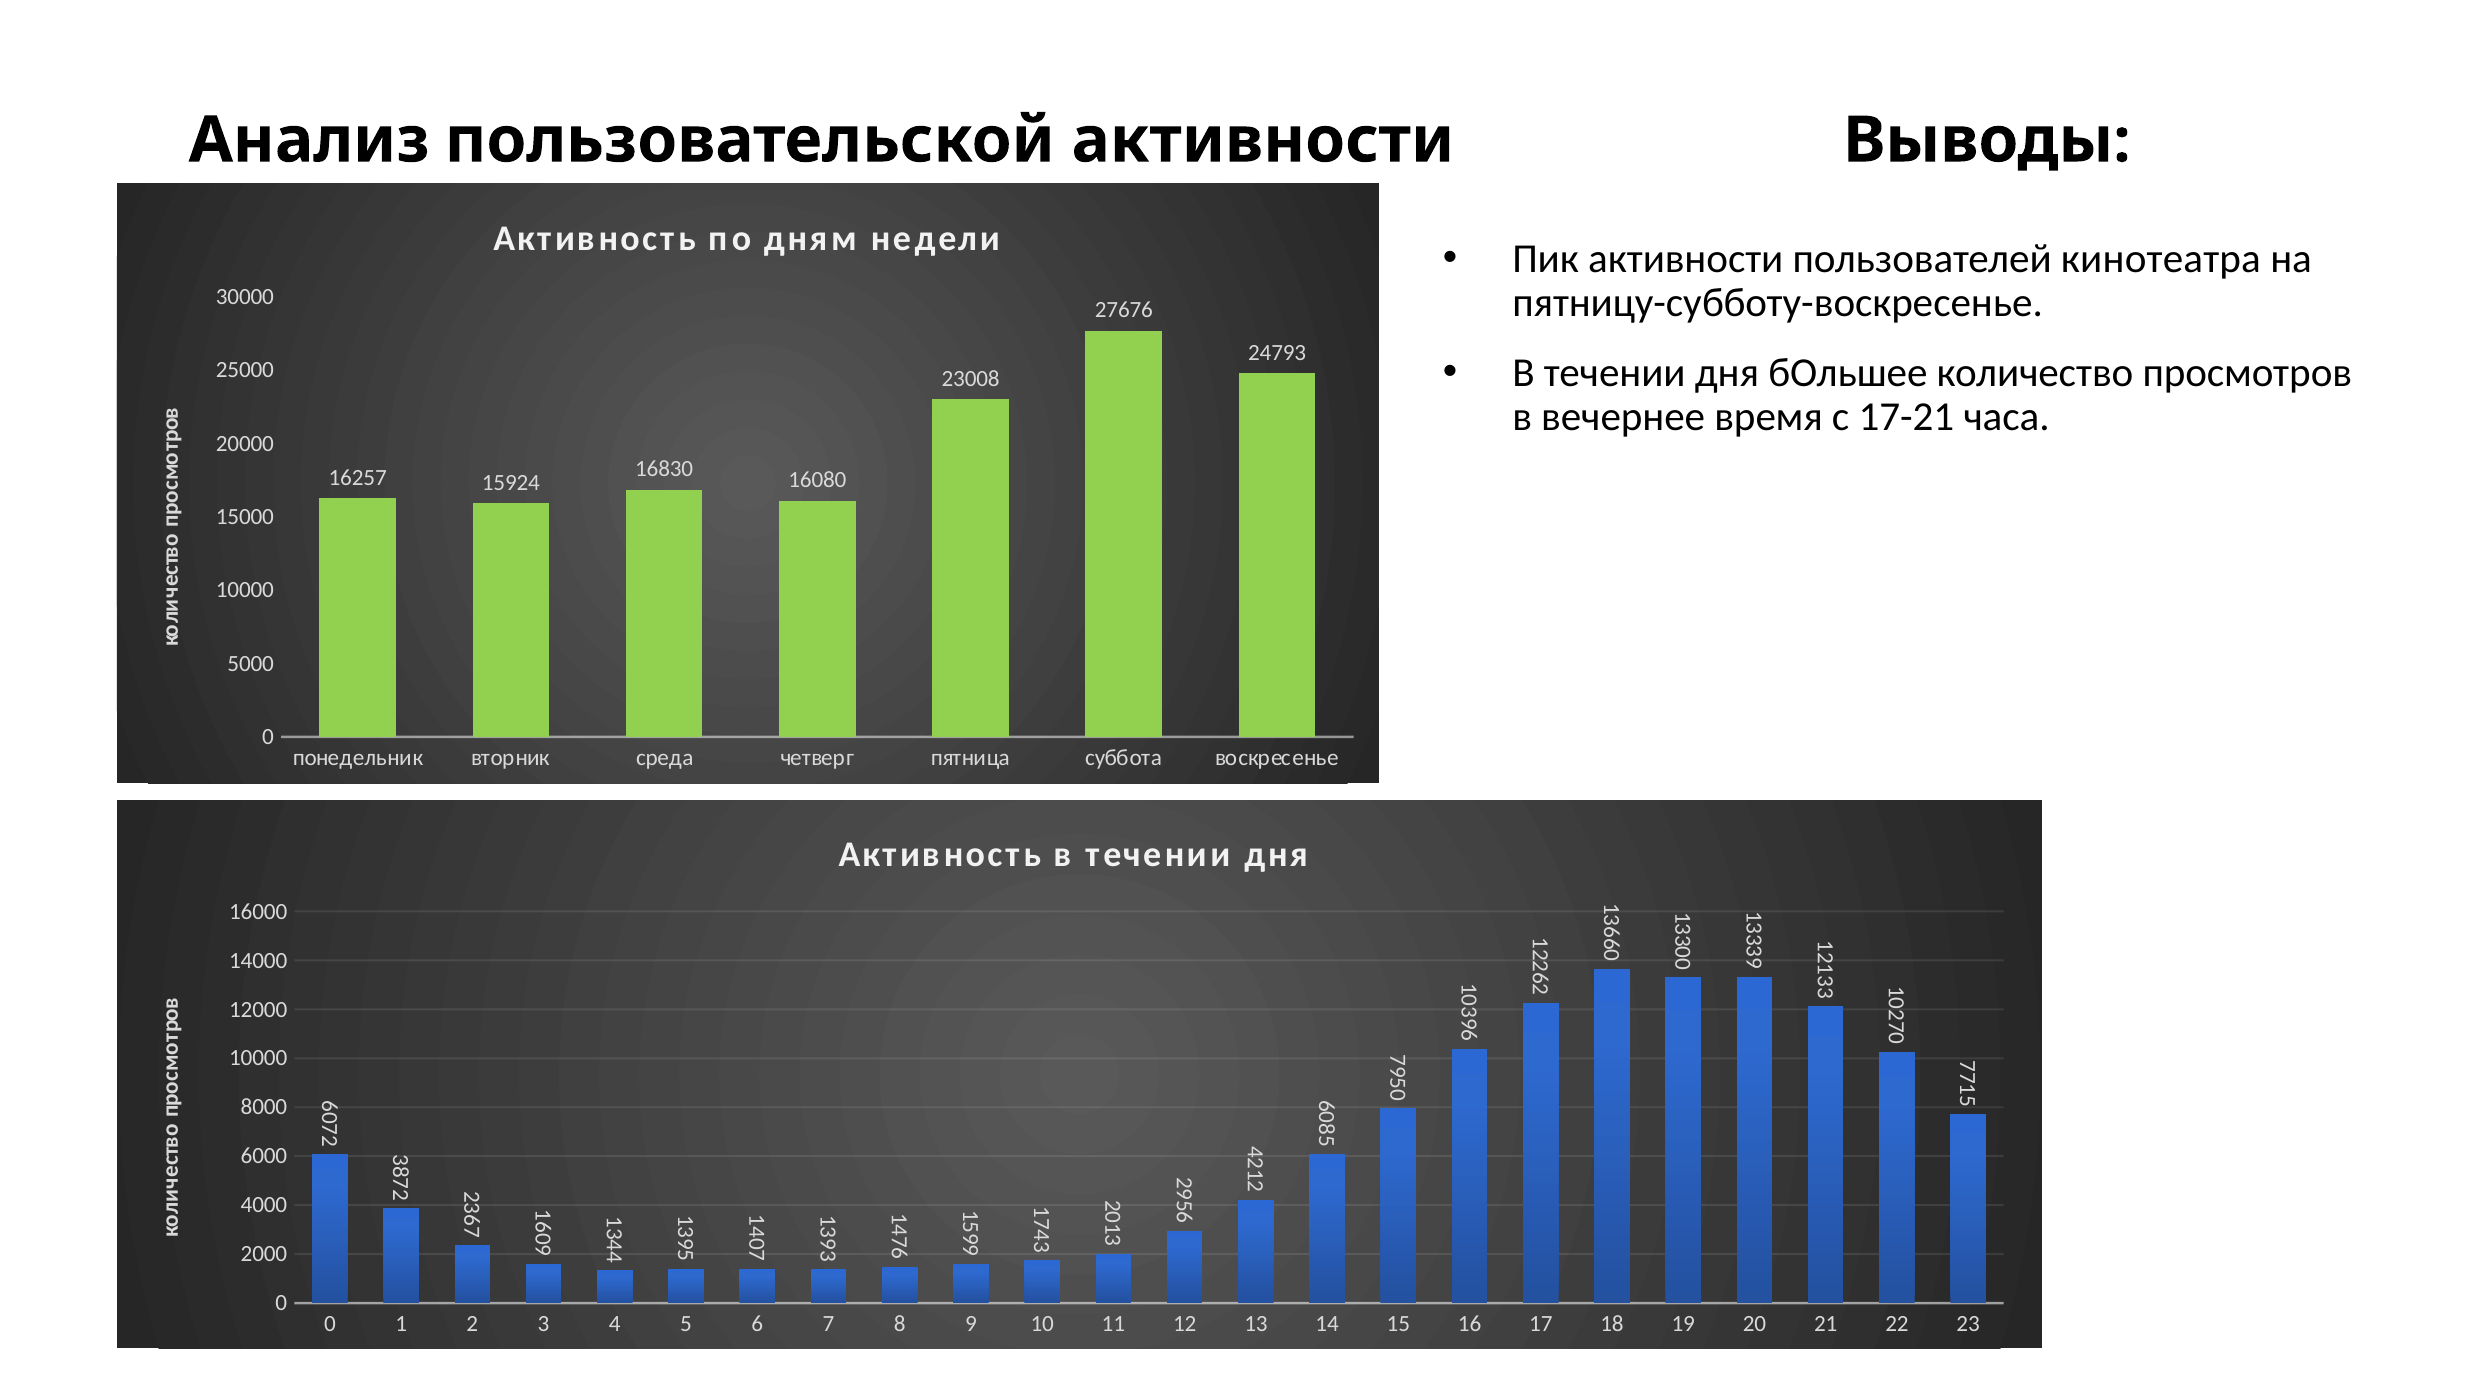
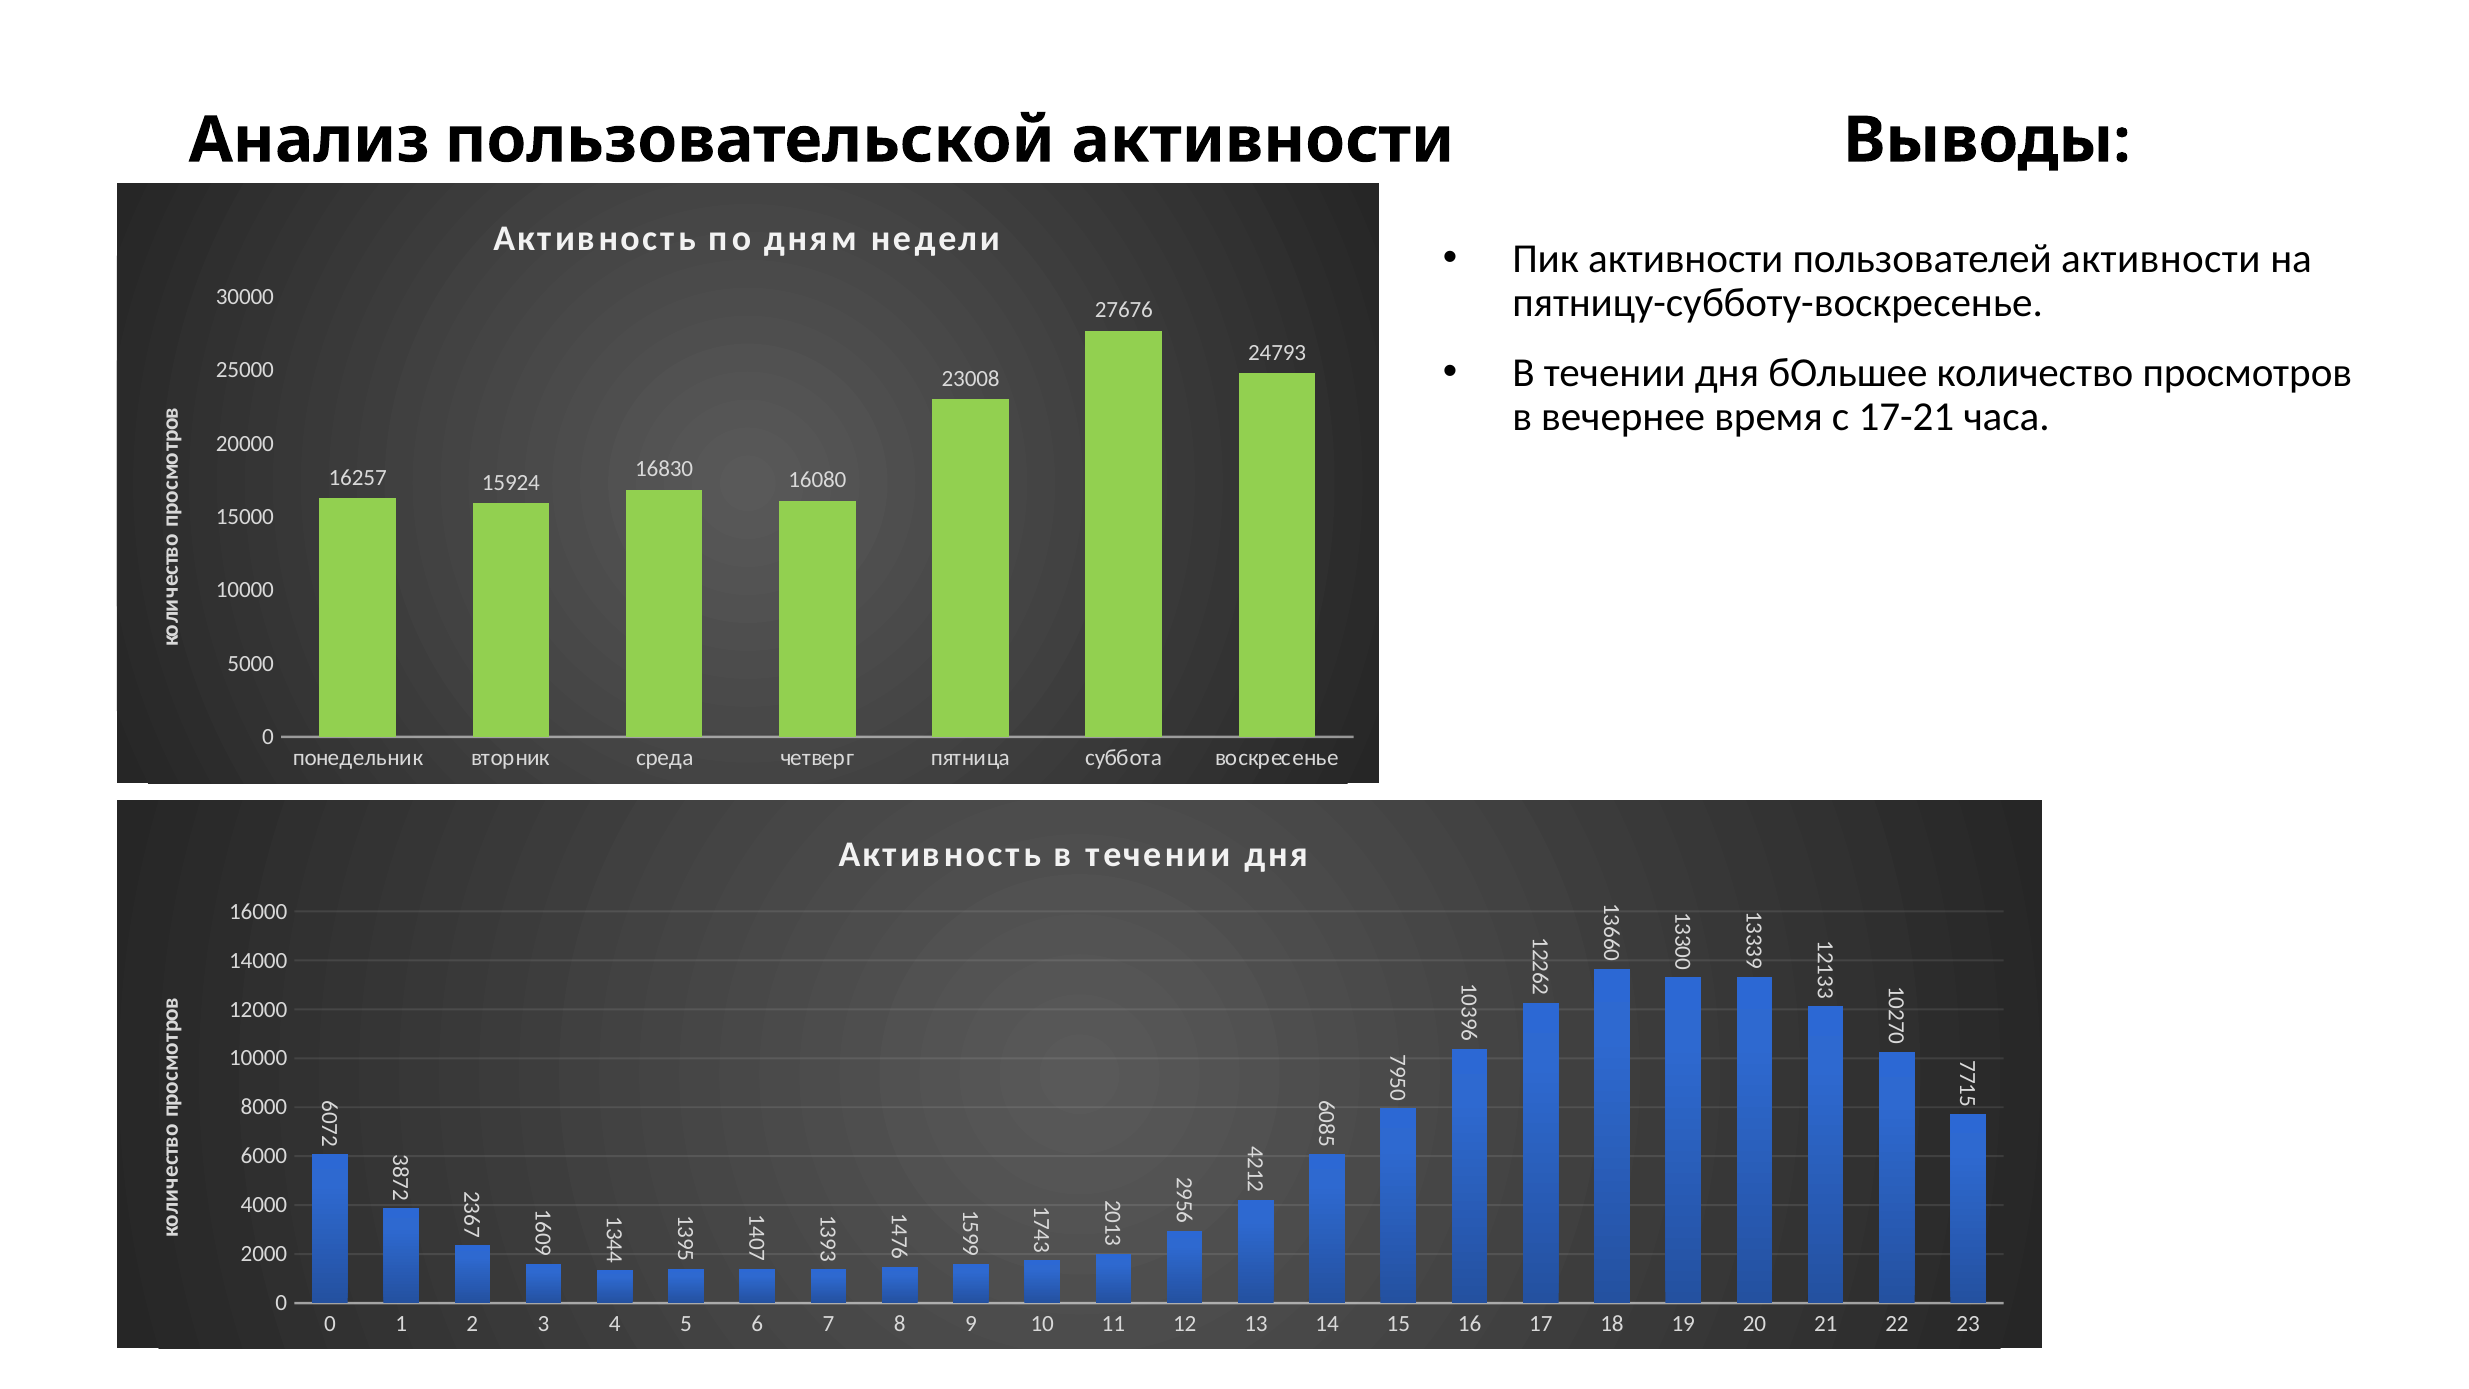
кинотеатра: кинотеатра -> активности (2161, 259)
